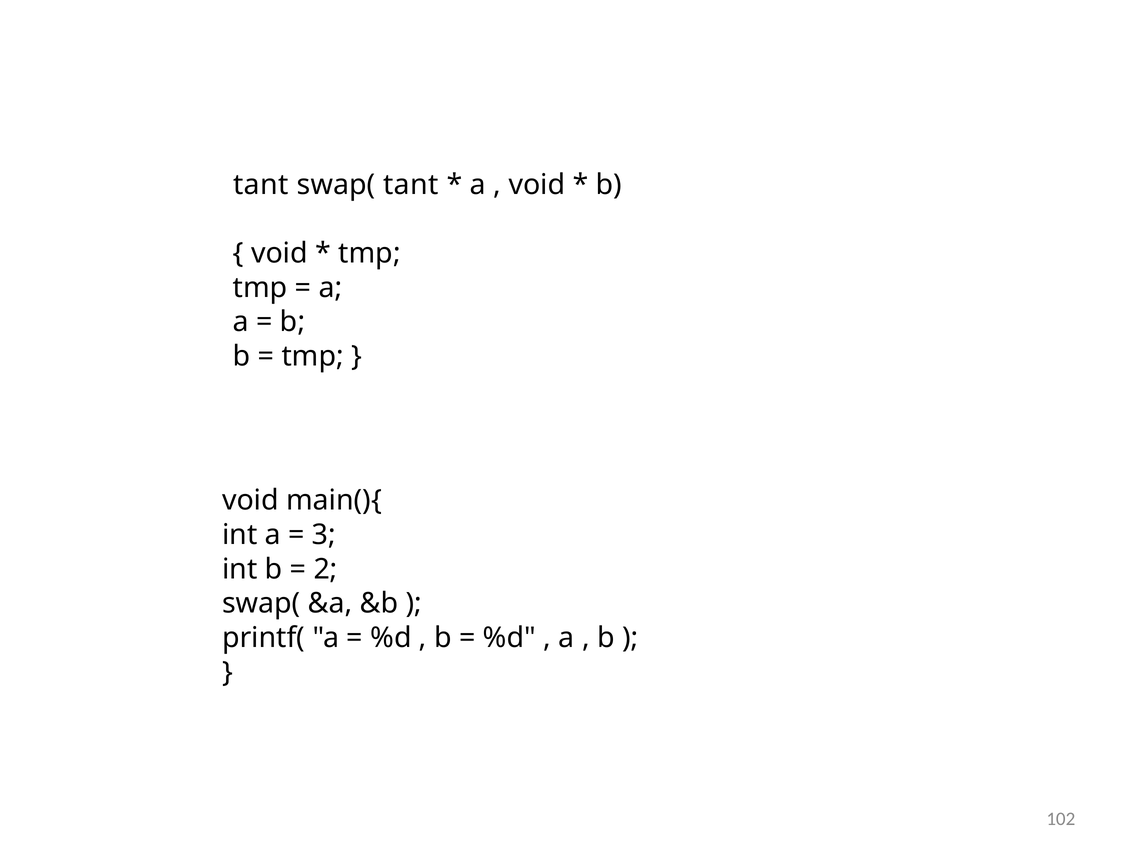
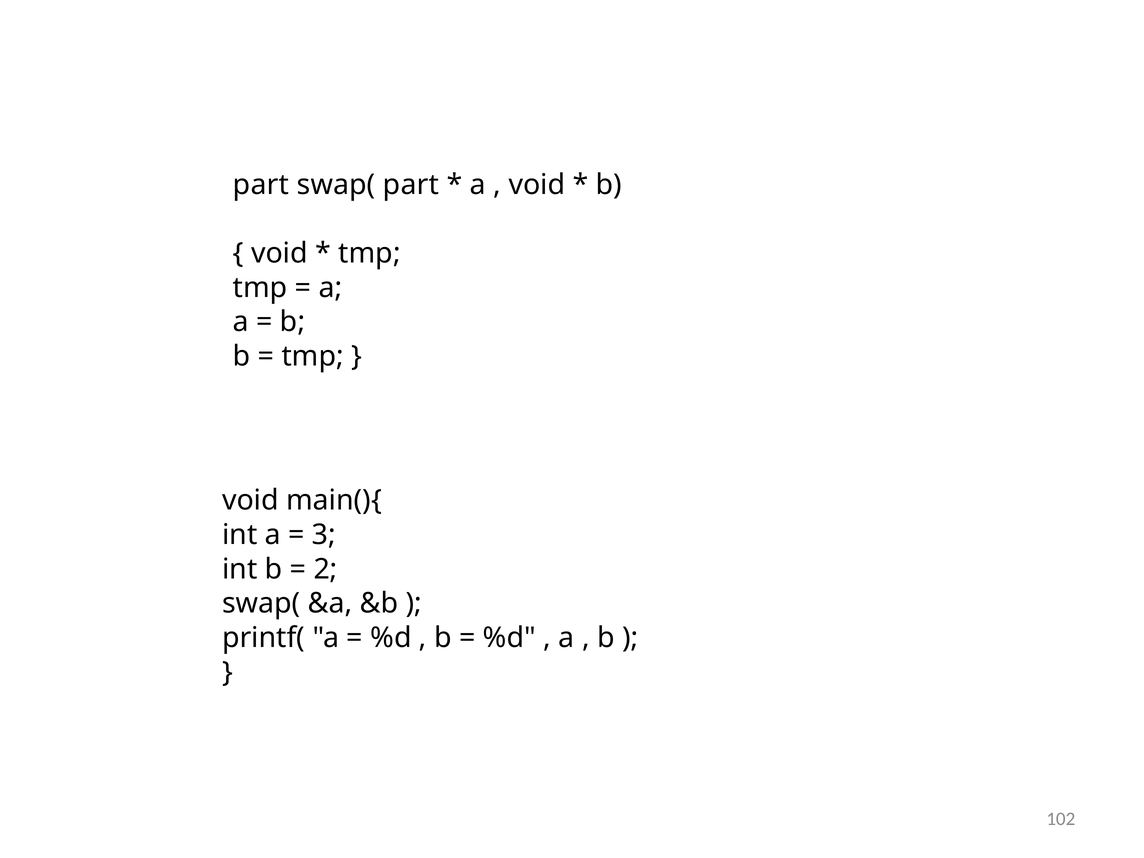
tant: tant -> part (261, 185)
swap( tant: tant -> part (411, 185)
